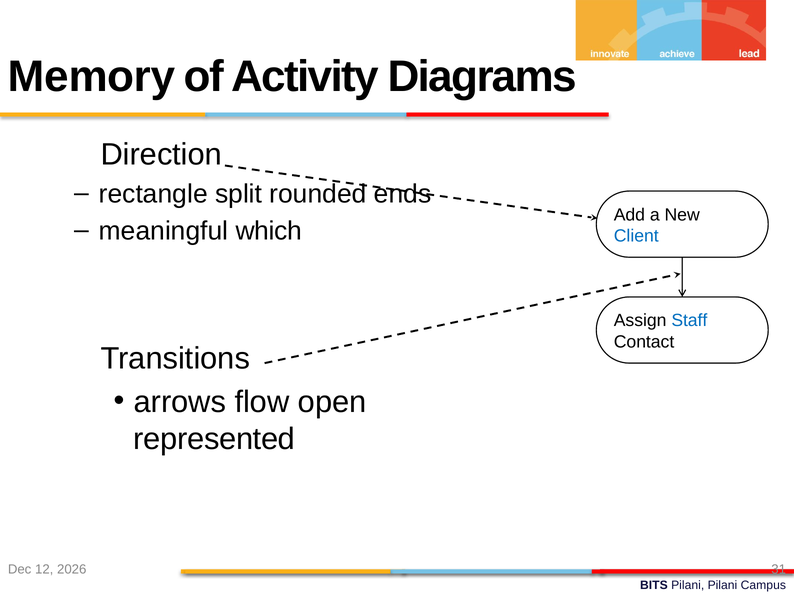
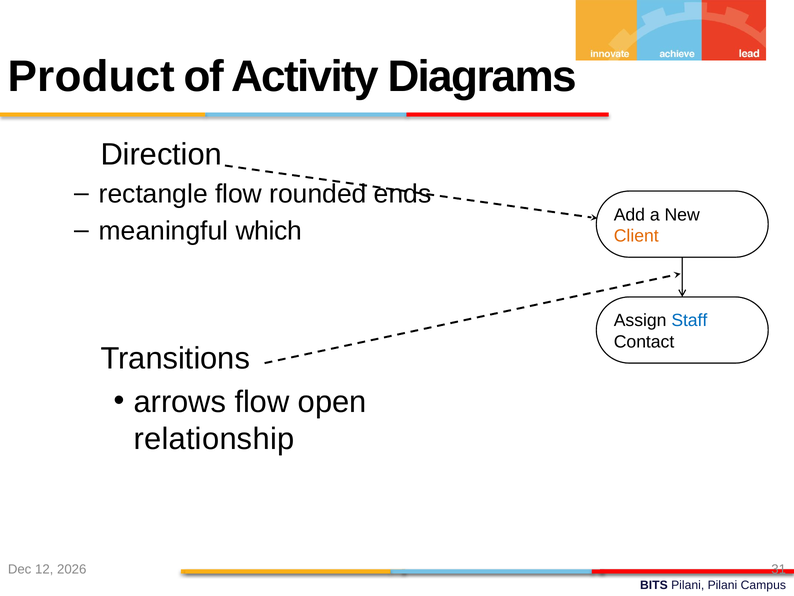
Memory: Memory -> Product (91, 77)
rectangle split: split -> flow (239, 194)
Client colour: blue -> orange (636, 236)
represented: represented -> relationship (214, 439)
